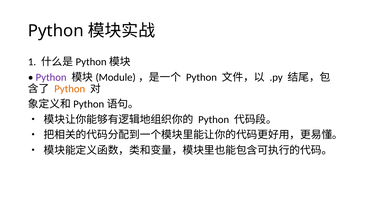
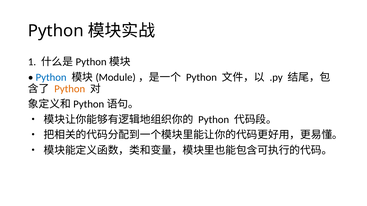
Python colour: purple -> blue (51, 77)
